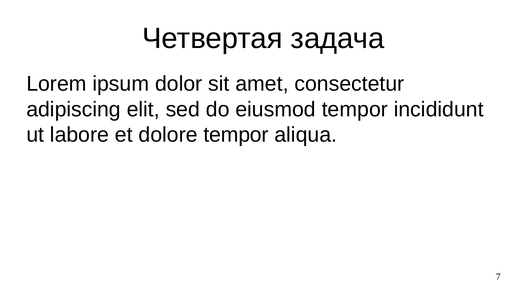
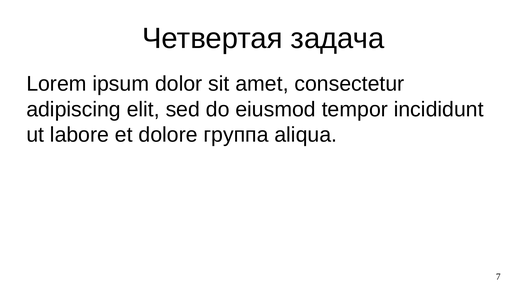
dolore tempor: tempor -> группа (236, 135)
